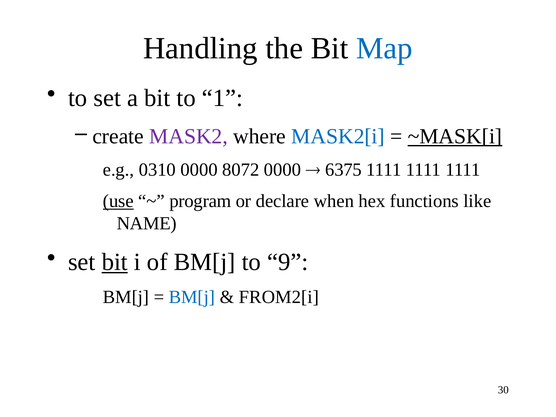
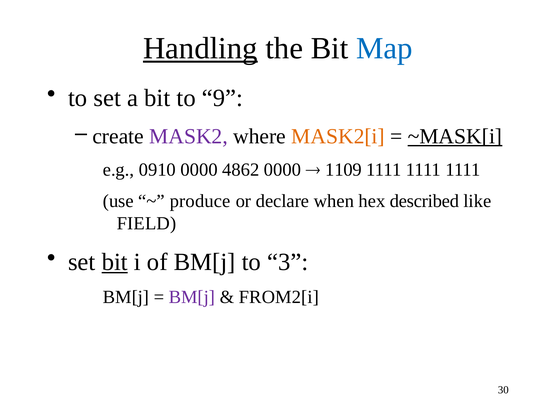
Handling underline: none -> present (200, 48)
1: 1 -> 9 (222, 98)
MASK2[i colour: blue -> orange (338, 137)
0310: 0310 -> 0910 (157, 170)
8072: 8072 -> 4862 (241, 170)
6375: 6375 -> 1109 (344, 170)
use underline: present -> none (118, 201)
program: program -> produce (200, 201)
functions: functions -> described (425, 201)
NAME: NAME -> FIELD (147, 223)
9: 9 -> 3 (288, 262)
BM[j colour: blue -> purple (192, 297)
